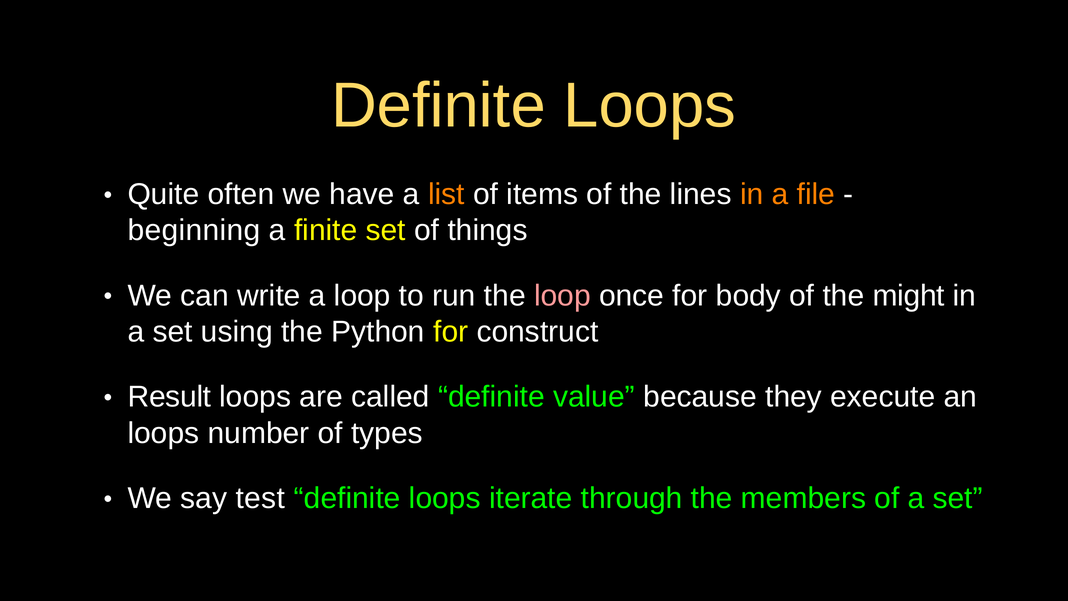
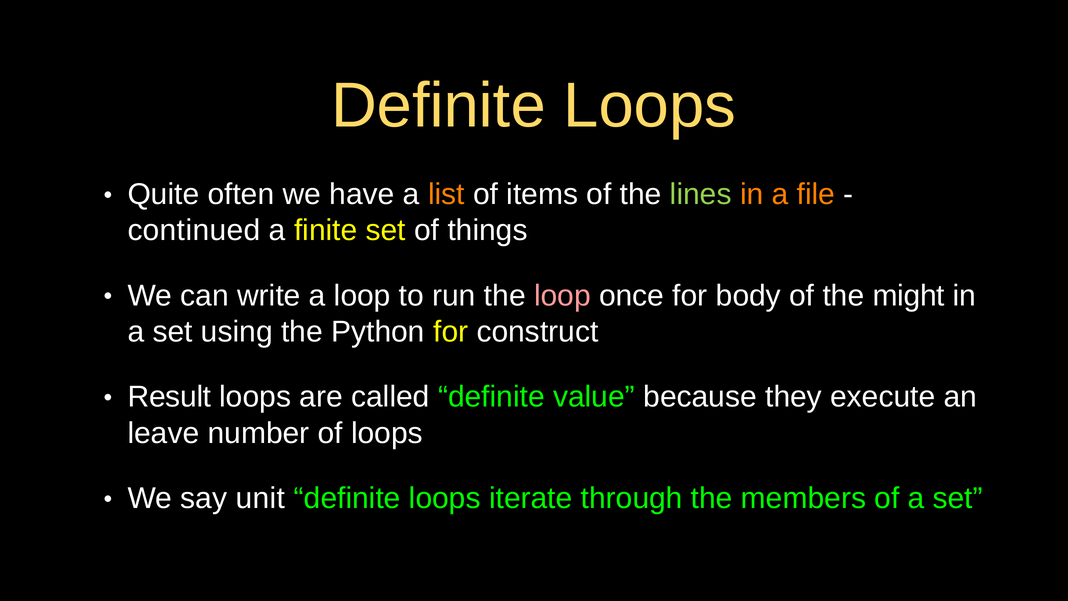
lines colour: white -> light green (701, 194)
beginning: beginning -> continued (194, 230)
loops: loops -> leave (164, 433)
of types: types -> loops (387, 433)
test: test -> unit (260, 498)
